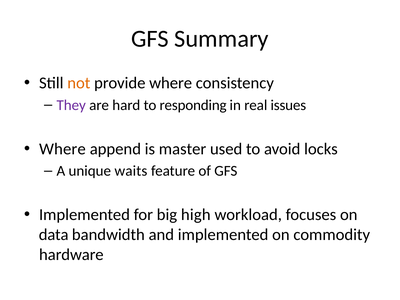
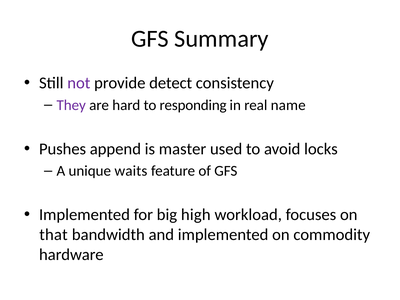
not colour: orange -> purple (79, 83)
provide where: where -> detect (171, 83)
issues: issues -> name (288, 105)
Where: Where -> Pushes (63, 149)
data: data -> that (53, 235)
